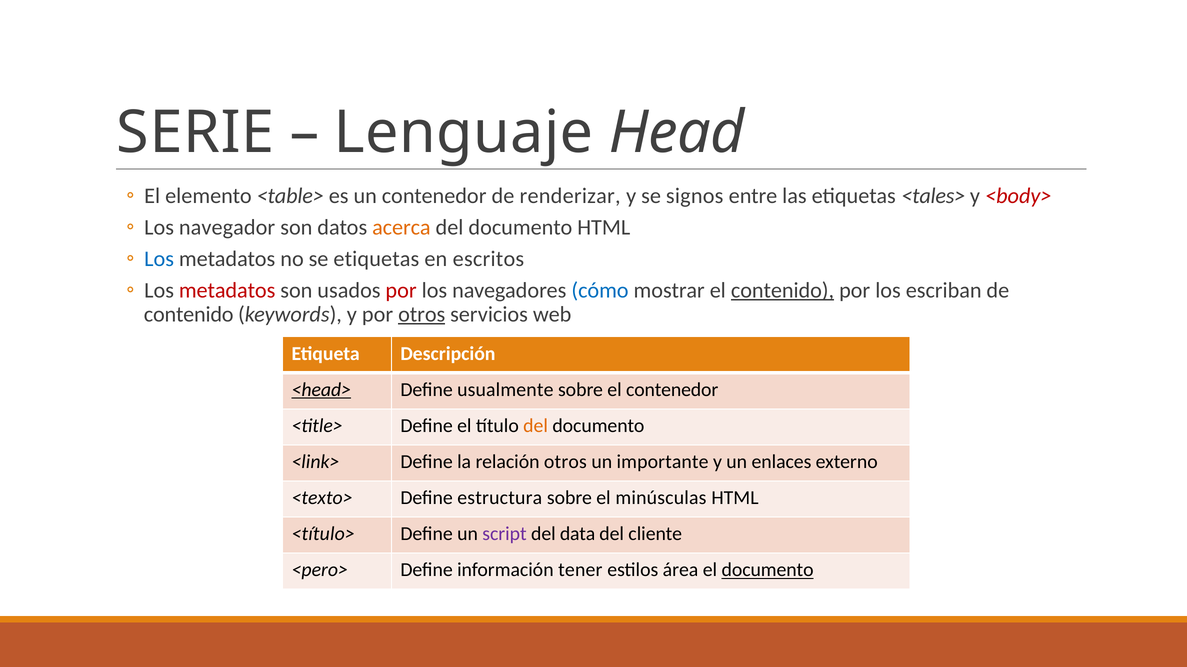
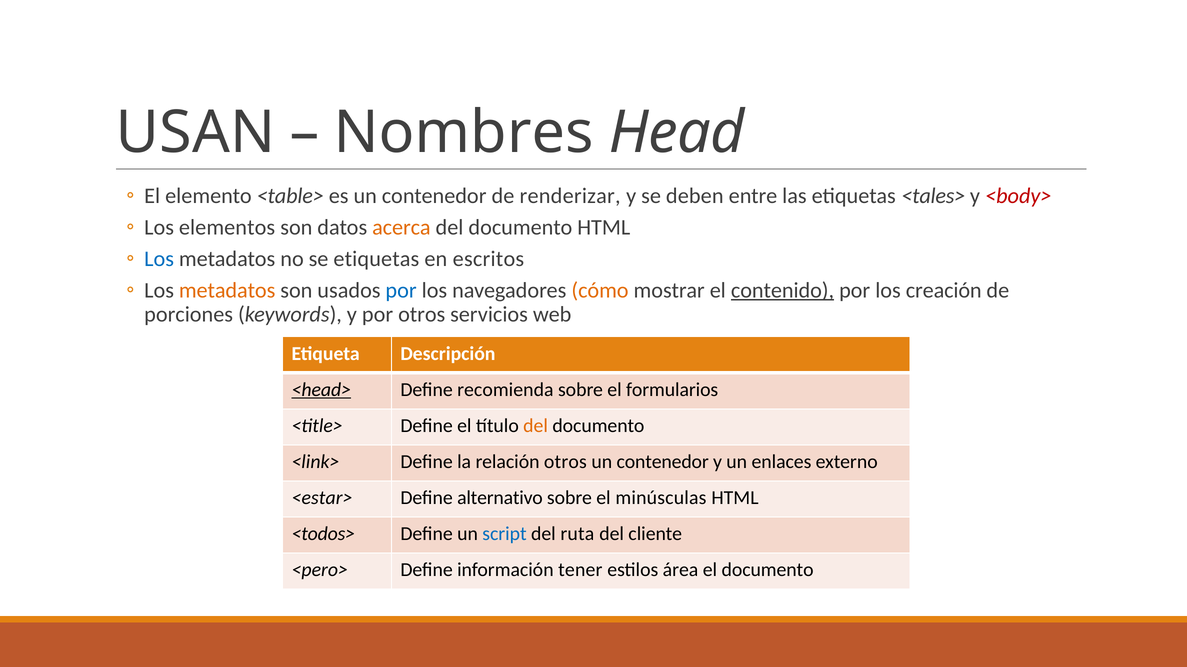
SERIE: SERIE -> USAN (196, 133)
Lenguaje: Lenguaje -> Nombres (464, 133)
signos: signos -> deben (695, 196)
navegador: navegador -> elementos (227, 228)
metadatos colour: red -> orange (227, 290)
por colour: red -> blue (401, 290)
cómo colour: blue -> orange (600, 290)
escriban: escriban -> creación (944, 290)
contenido: contenido -> porciones (189, 315)
otros underline: present -> none (422, 315)
usualmente: usualmente -> recomienda (505, 390)
el contenedor: contenedor -> formularios (672, 390)
importante: importante -> contenedor (663, 462)
<texto>: <texto> -> <estar> (322, 498)
estructura: estructura -> alternativo (500, 498)
<título>: <título> -> <todos> (323, 534)
script colour: purple -> blue (504, 534)
data: data -> ruta (577, 534)
documento underline: present -> none (768, 570)
